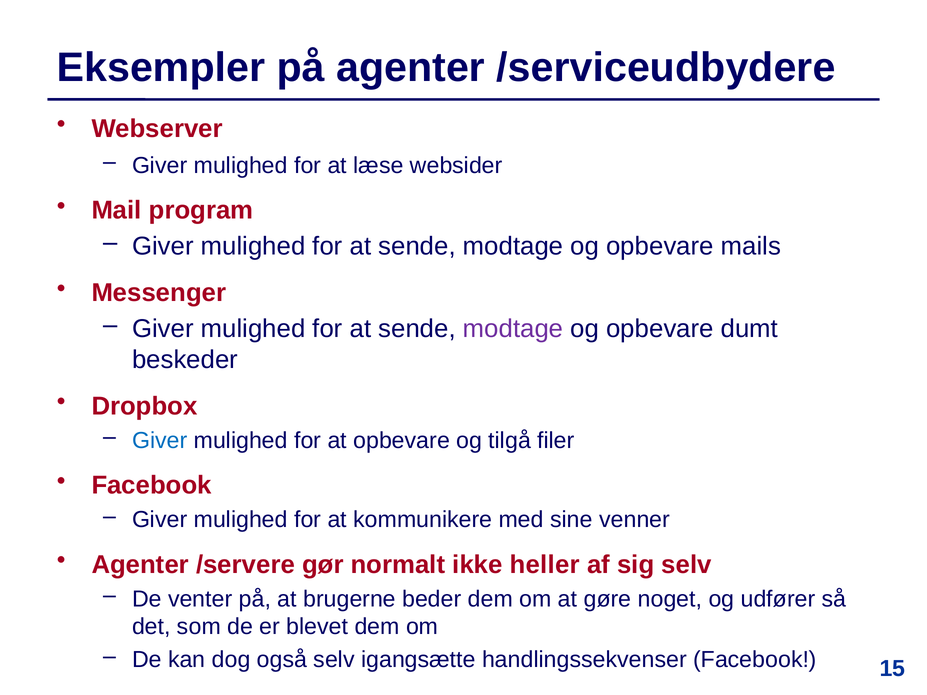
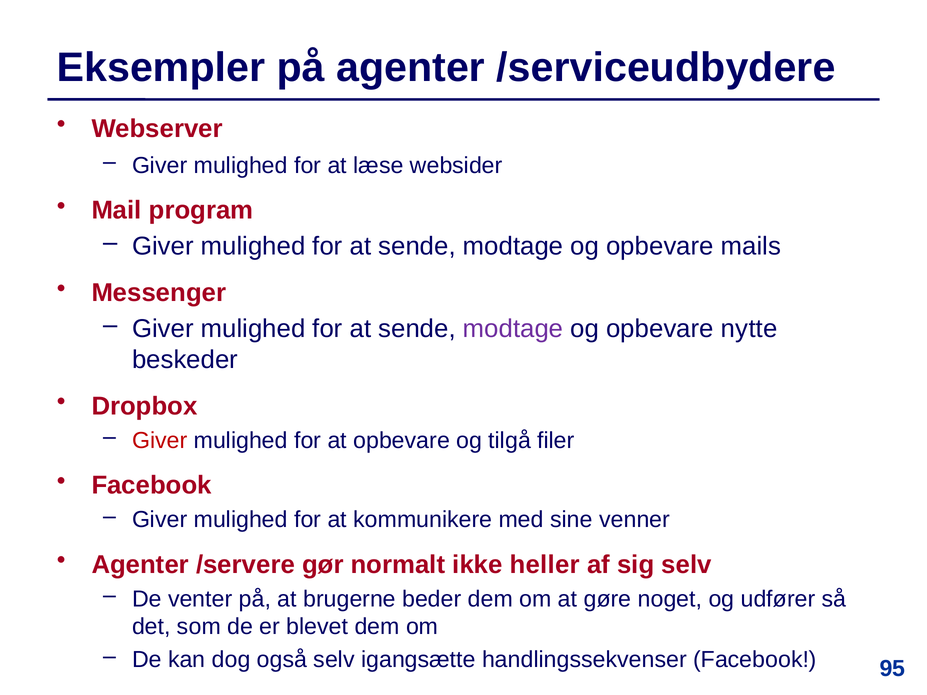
dumt: dumt -> nytte (749, 329)
Giver colour: blue -> red (160, 441)
15: 15 -> 95 (892, 669)
